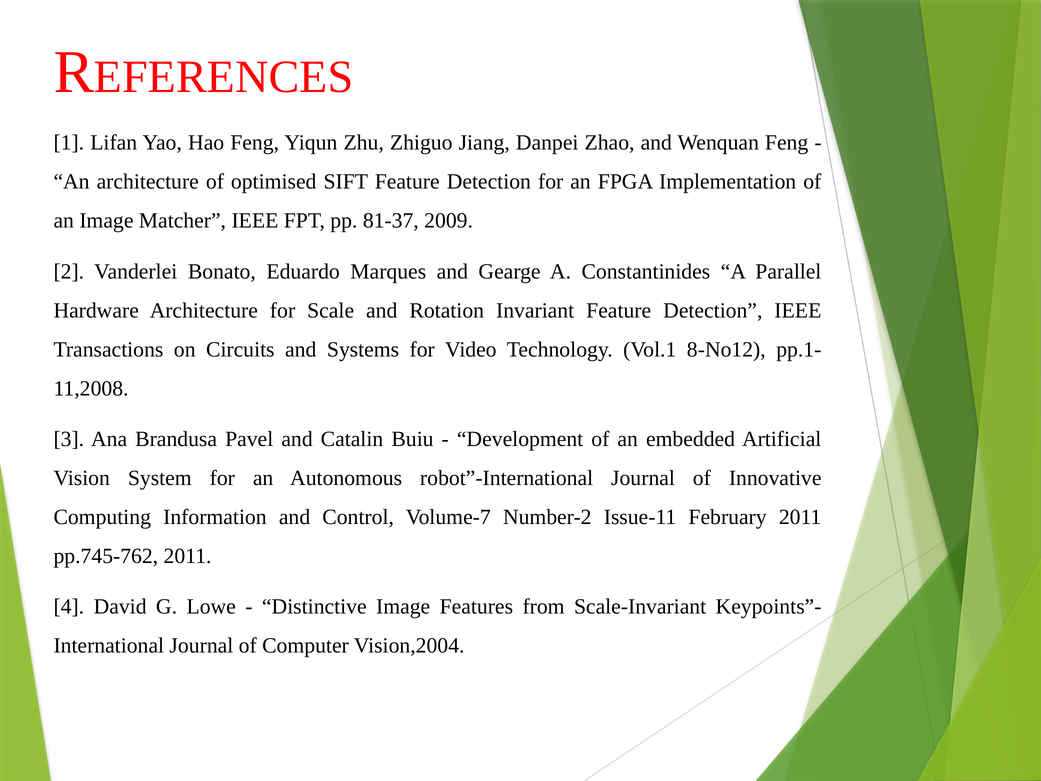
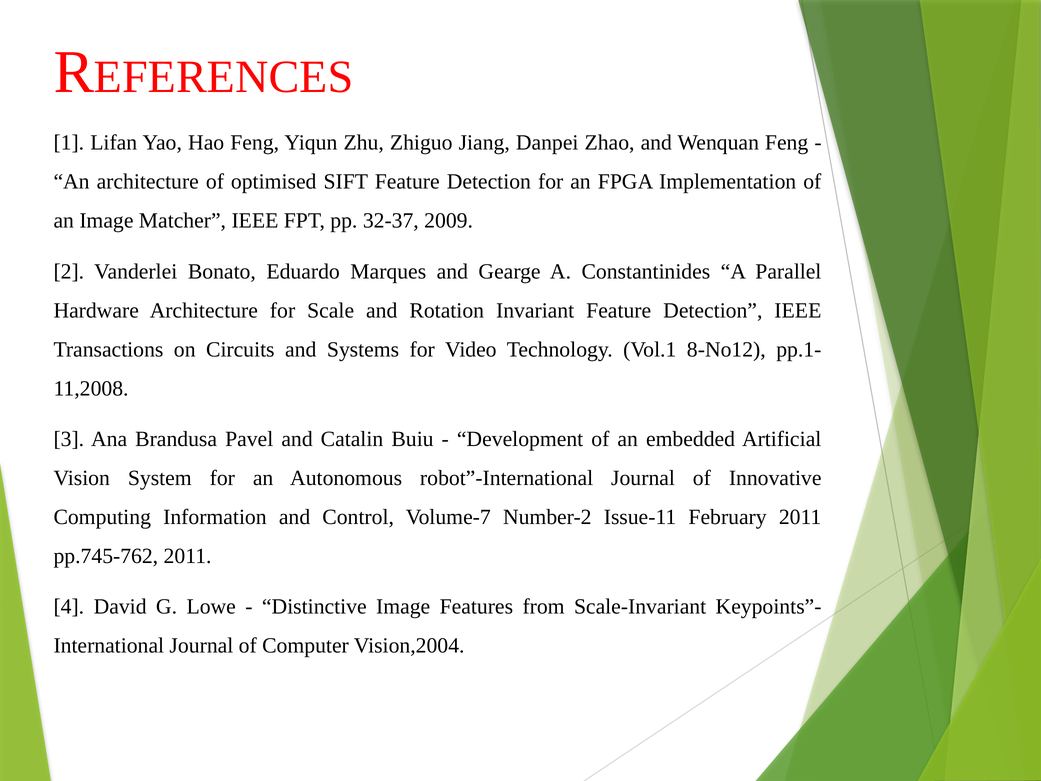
81-37: 81-37 -> 32-37 (391, 221)
